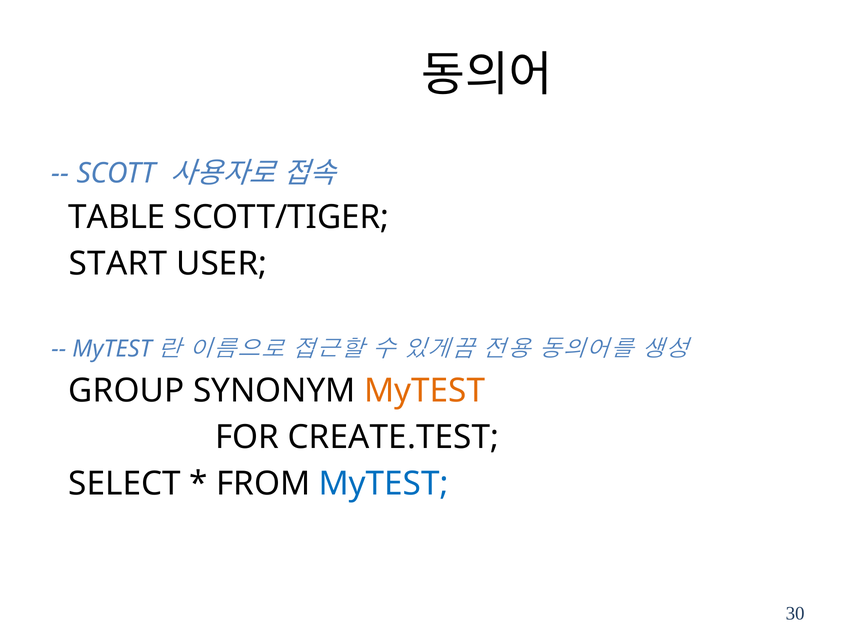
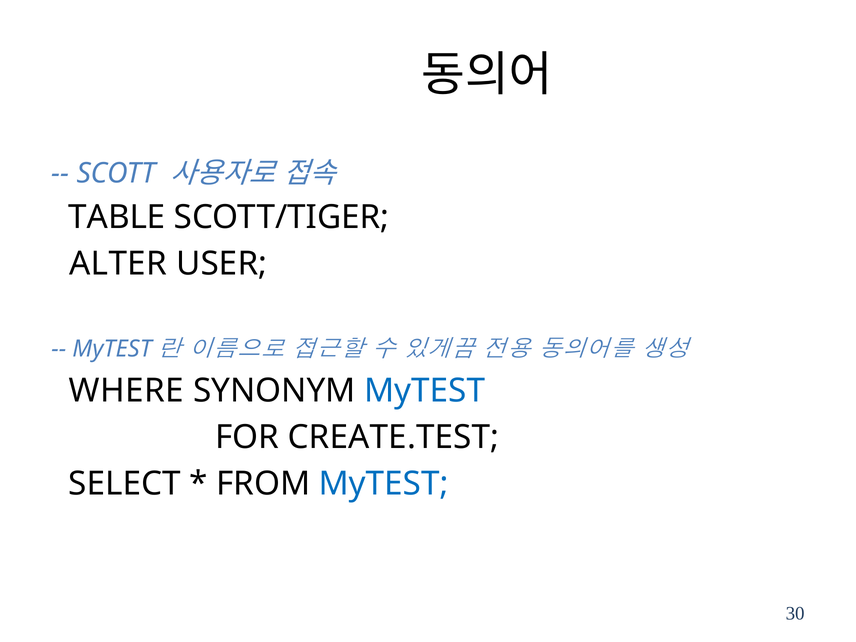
START: START -> ALTER (118, 264)
GROUP: GROUP -> WHERE (126, 391)
MyTEST colour: orange -> blue (425, 391)
